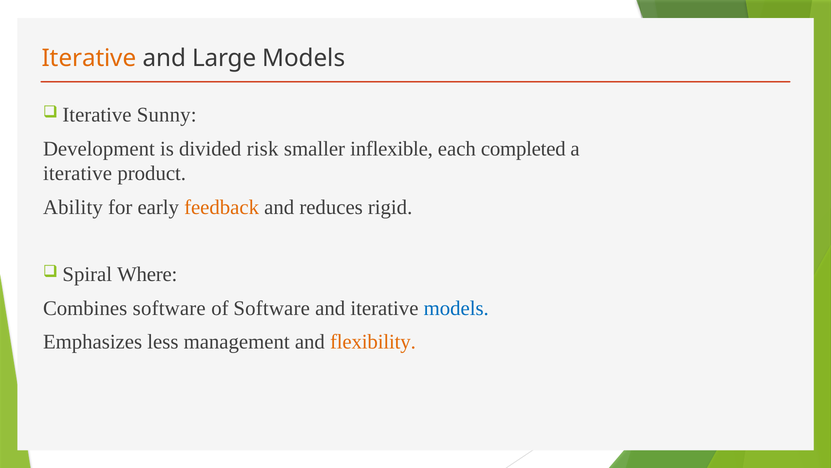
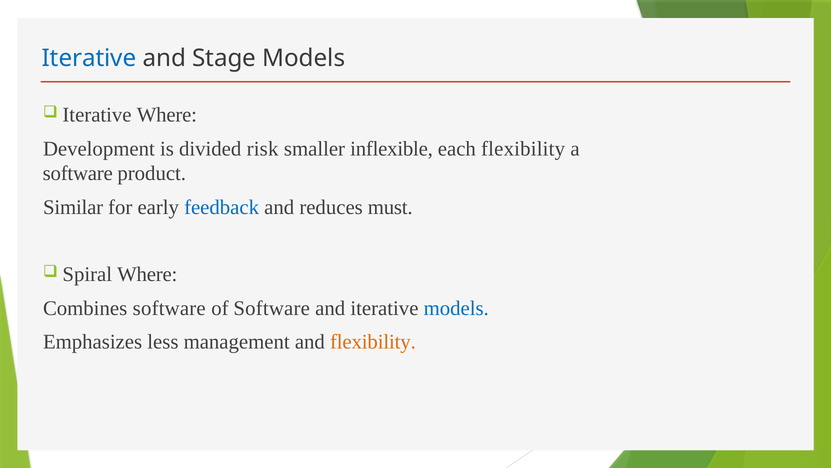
Iterative colour: orange -> blue (89, 58)
Large: Large -> Stage (224, 58)
Iterative Sunny: Sunny -> Where (167, 115)
each completed: completed -> flexibility (523, 148)
iterative: iterative -> software (78, 173)
Ability: Ability -> Similar (73, 207)
feedback colour: orange -> blue (222, 207)
rigid: rigid -> must (390, 207)
